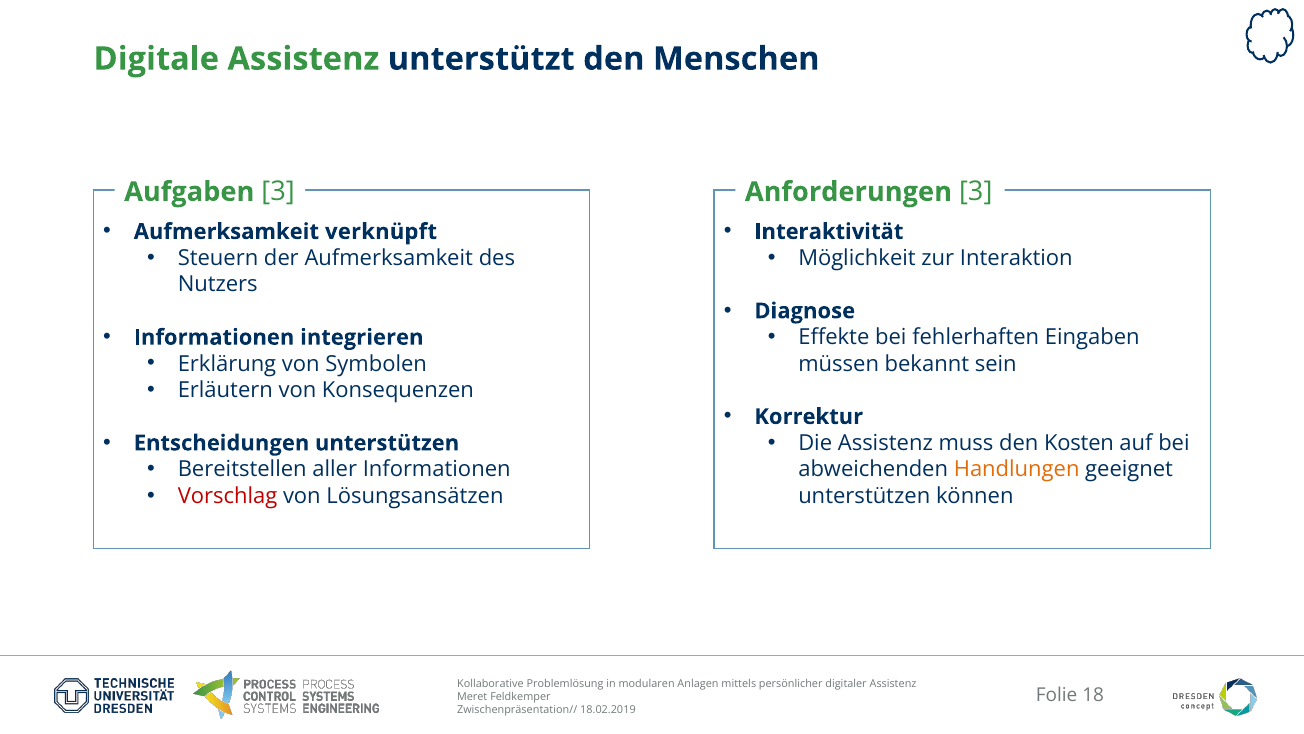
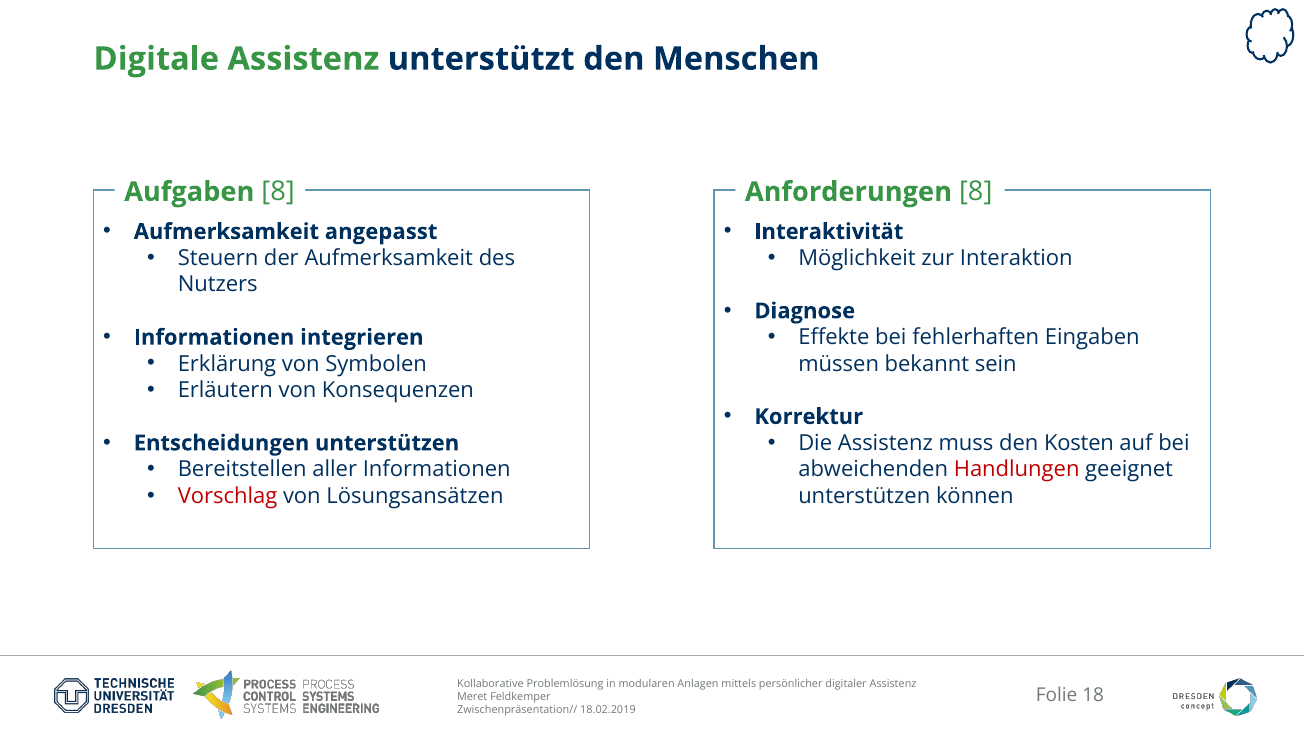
Aufgaben 3: 3 -> 8 (278, 192)
Anforderungen 3: 3 -> 8 (976, 192)
verknüpft: verknüpft -> angepasst (381, 232)
Handlungen colour: orange -> red (1017, 469)
